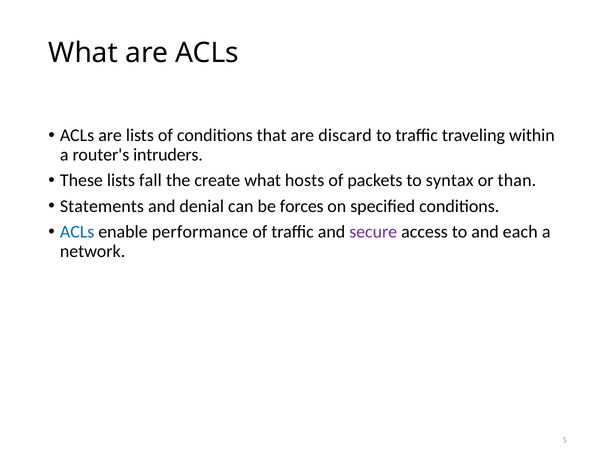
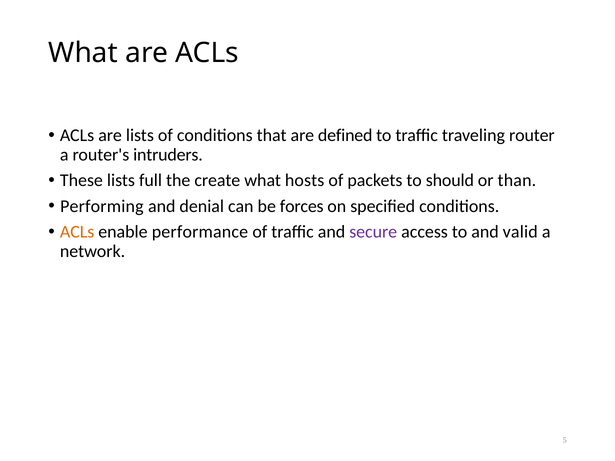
discard: discard -> defined (345, 135)
within: within -> router (532, 135)
fall: fall -> full (150, 181)
syntax: syntax -> should (450, 181)
Statements: Statements -> Performing (102, 206)
ACLs colour: blue -> orange (77, 232)
each: each -> valid (520, 232)
